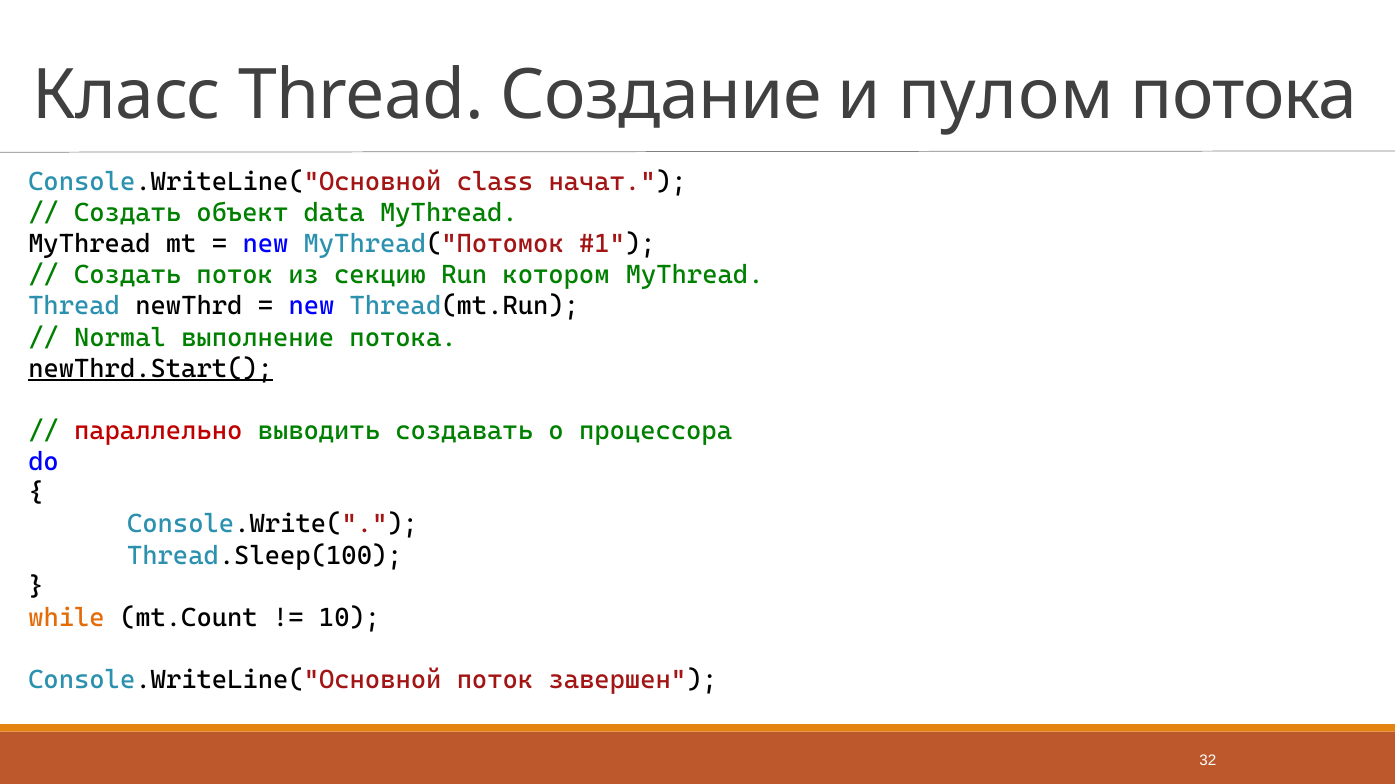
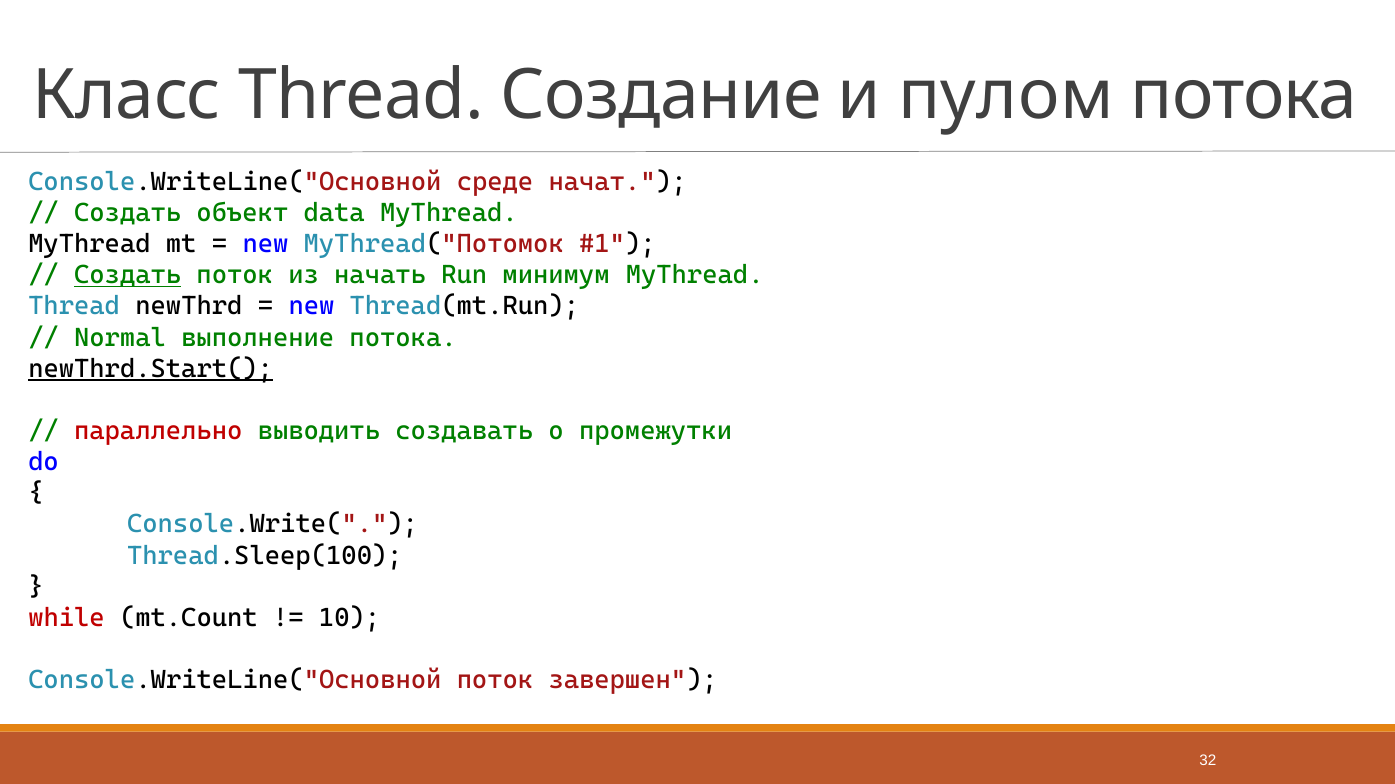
class: class -> среде (495, 182)
Создать underline: none -> present (128, 275)
секцию: секцию -> начать (380, 275)
котором: котором -> минимум (556, 275)
процессора: процессора -> промежутки (656, 431)
while colour: orange -> red (66, 618)
